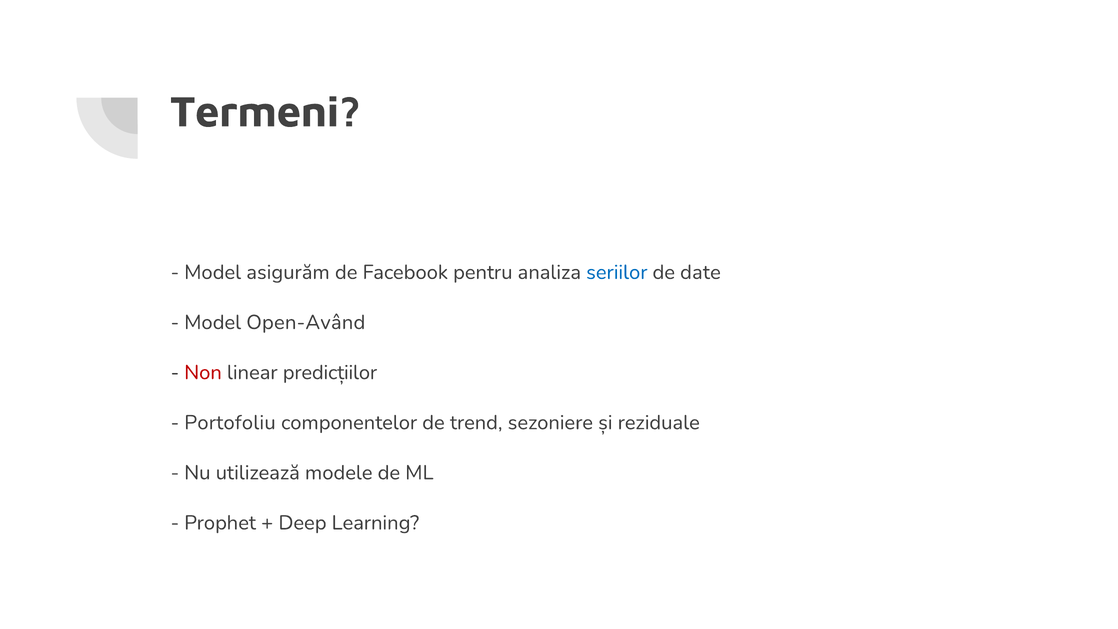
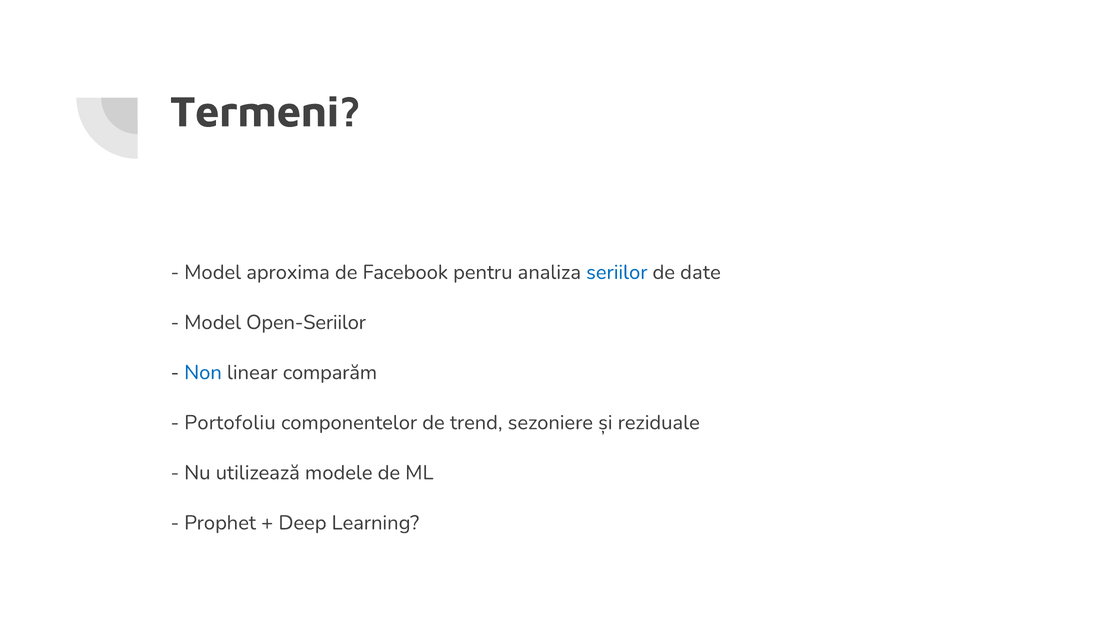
asigurăm: asigurăm -> aproxima (288, 272)
Open-Având: Open-Având -> Open-Seriilor (306, 322)
Non colour: red -> blue (203, 372)
predicțiilor: predicțiilor -> comparăm (330, 372)
